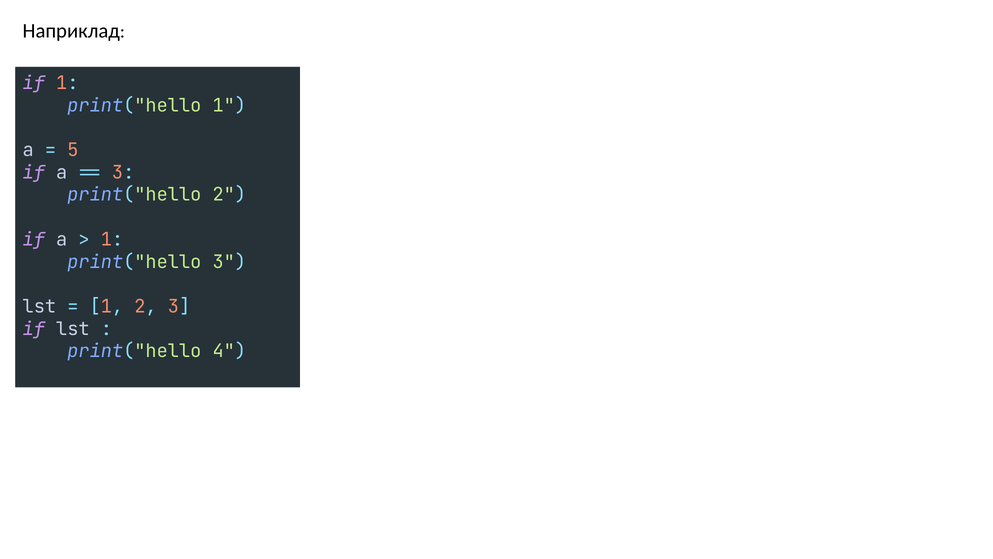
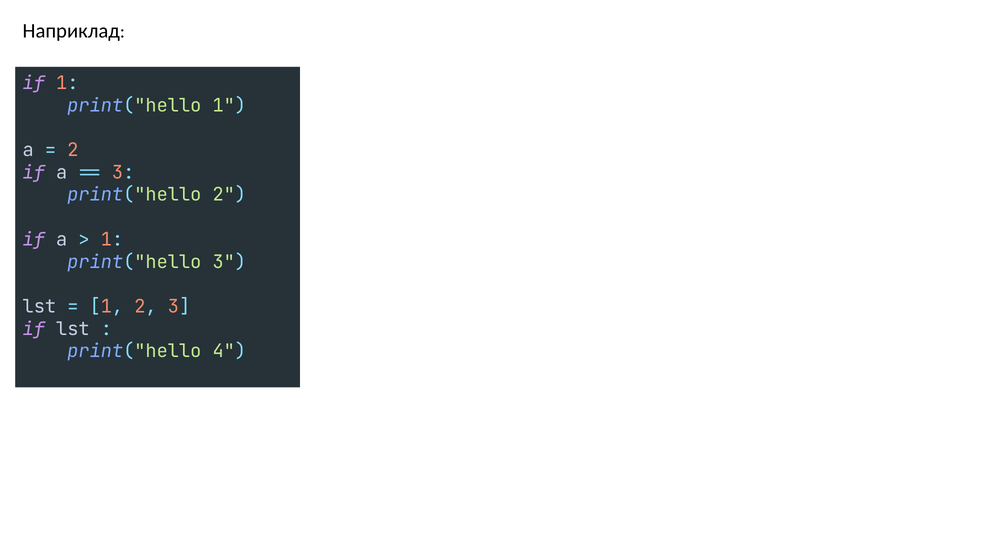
5: 5 -> 2 (73, 150)
